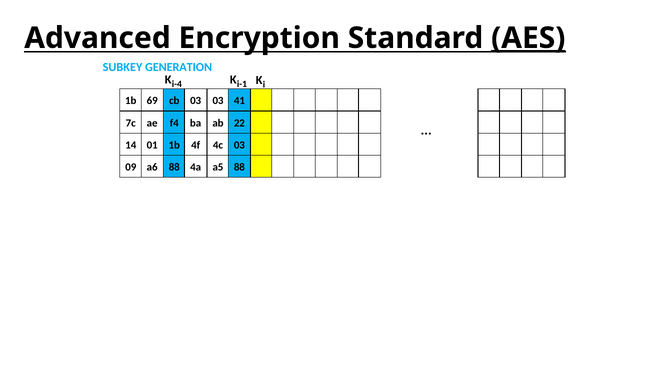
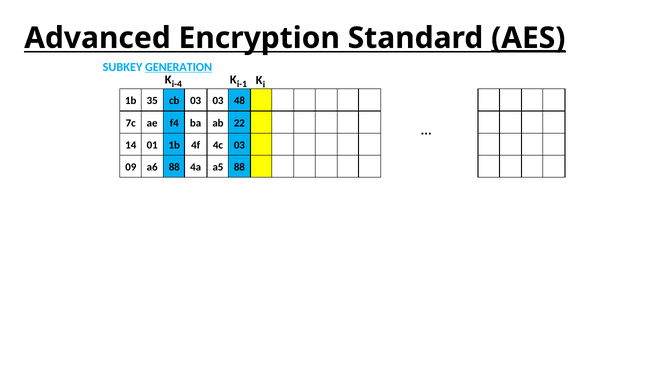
GENERATION underline: none -> present (179, 67)
69: 69 -> 35 (152, 101)
41: 41 -> 48 (239, 101)
